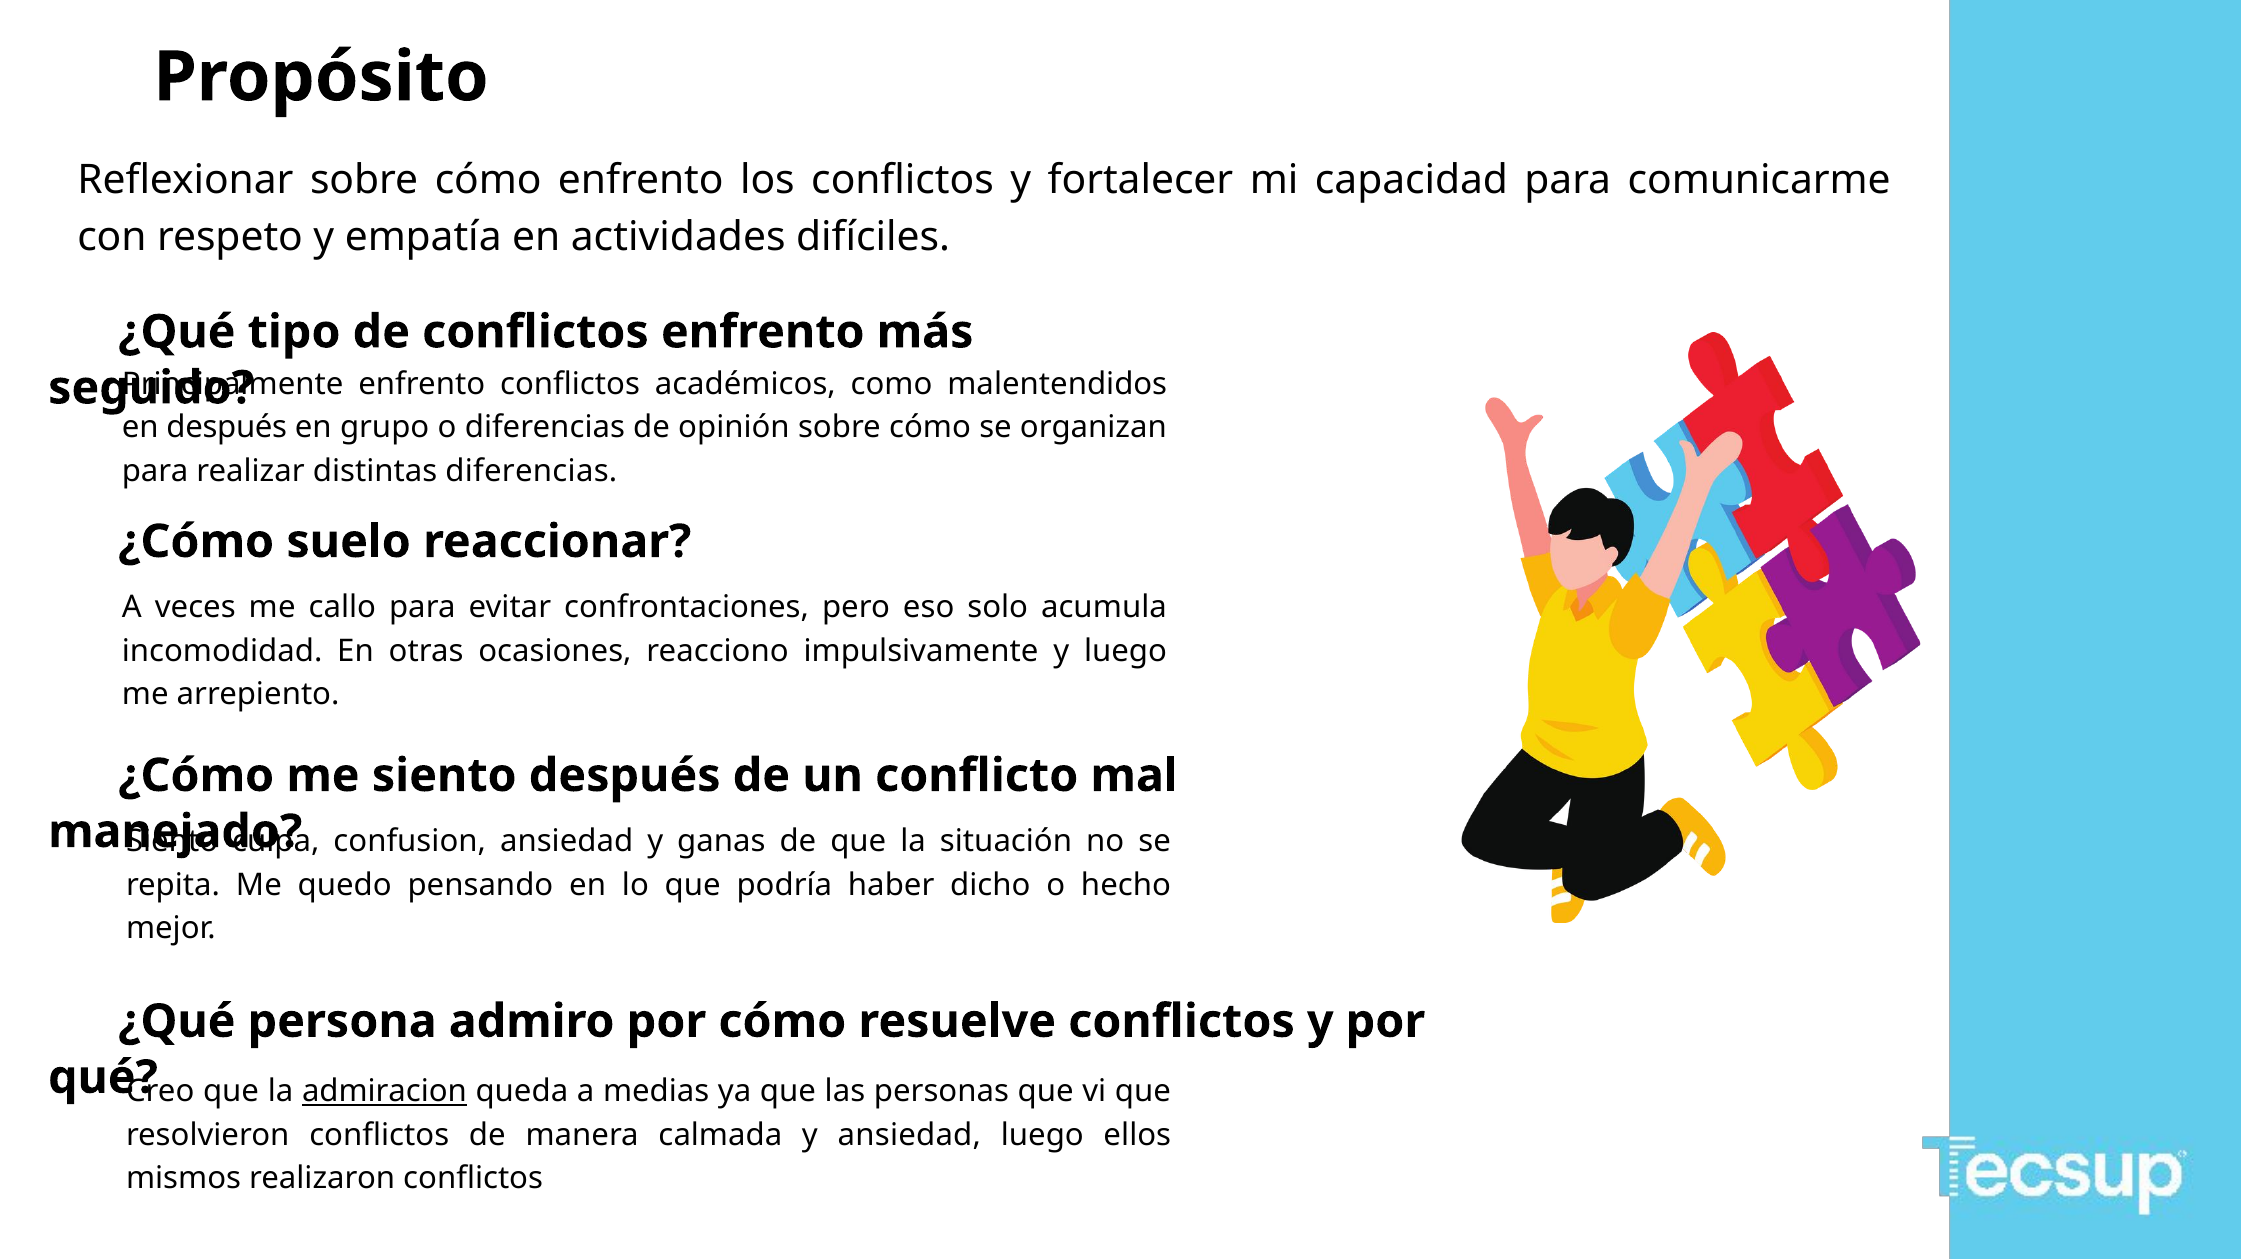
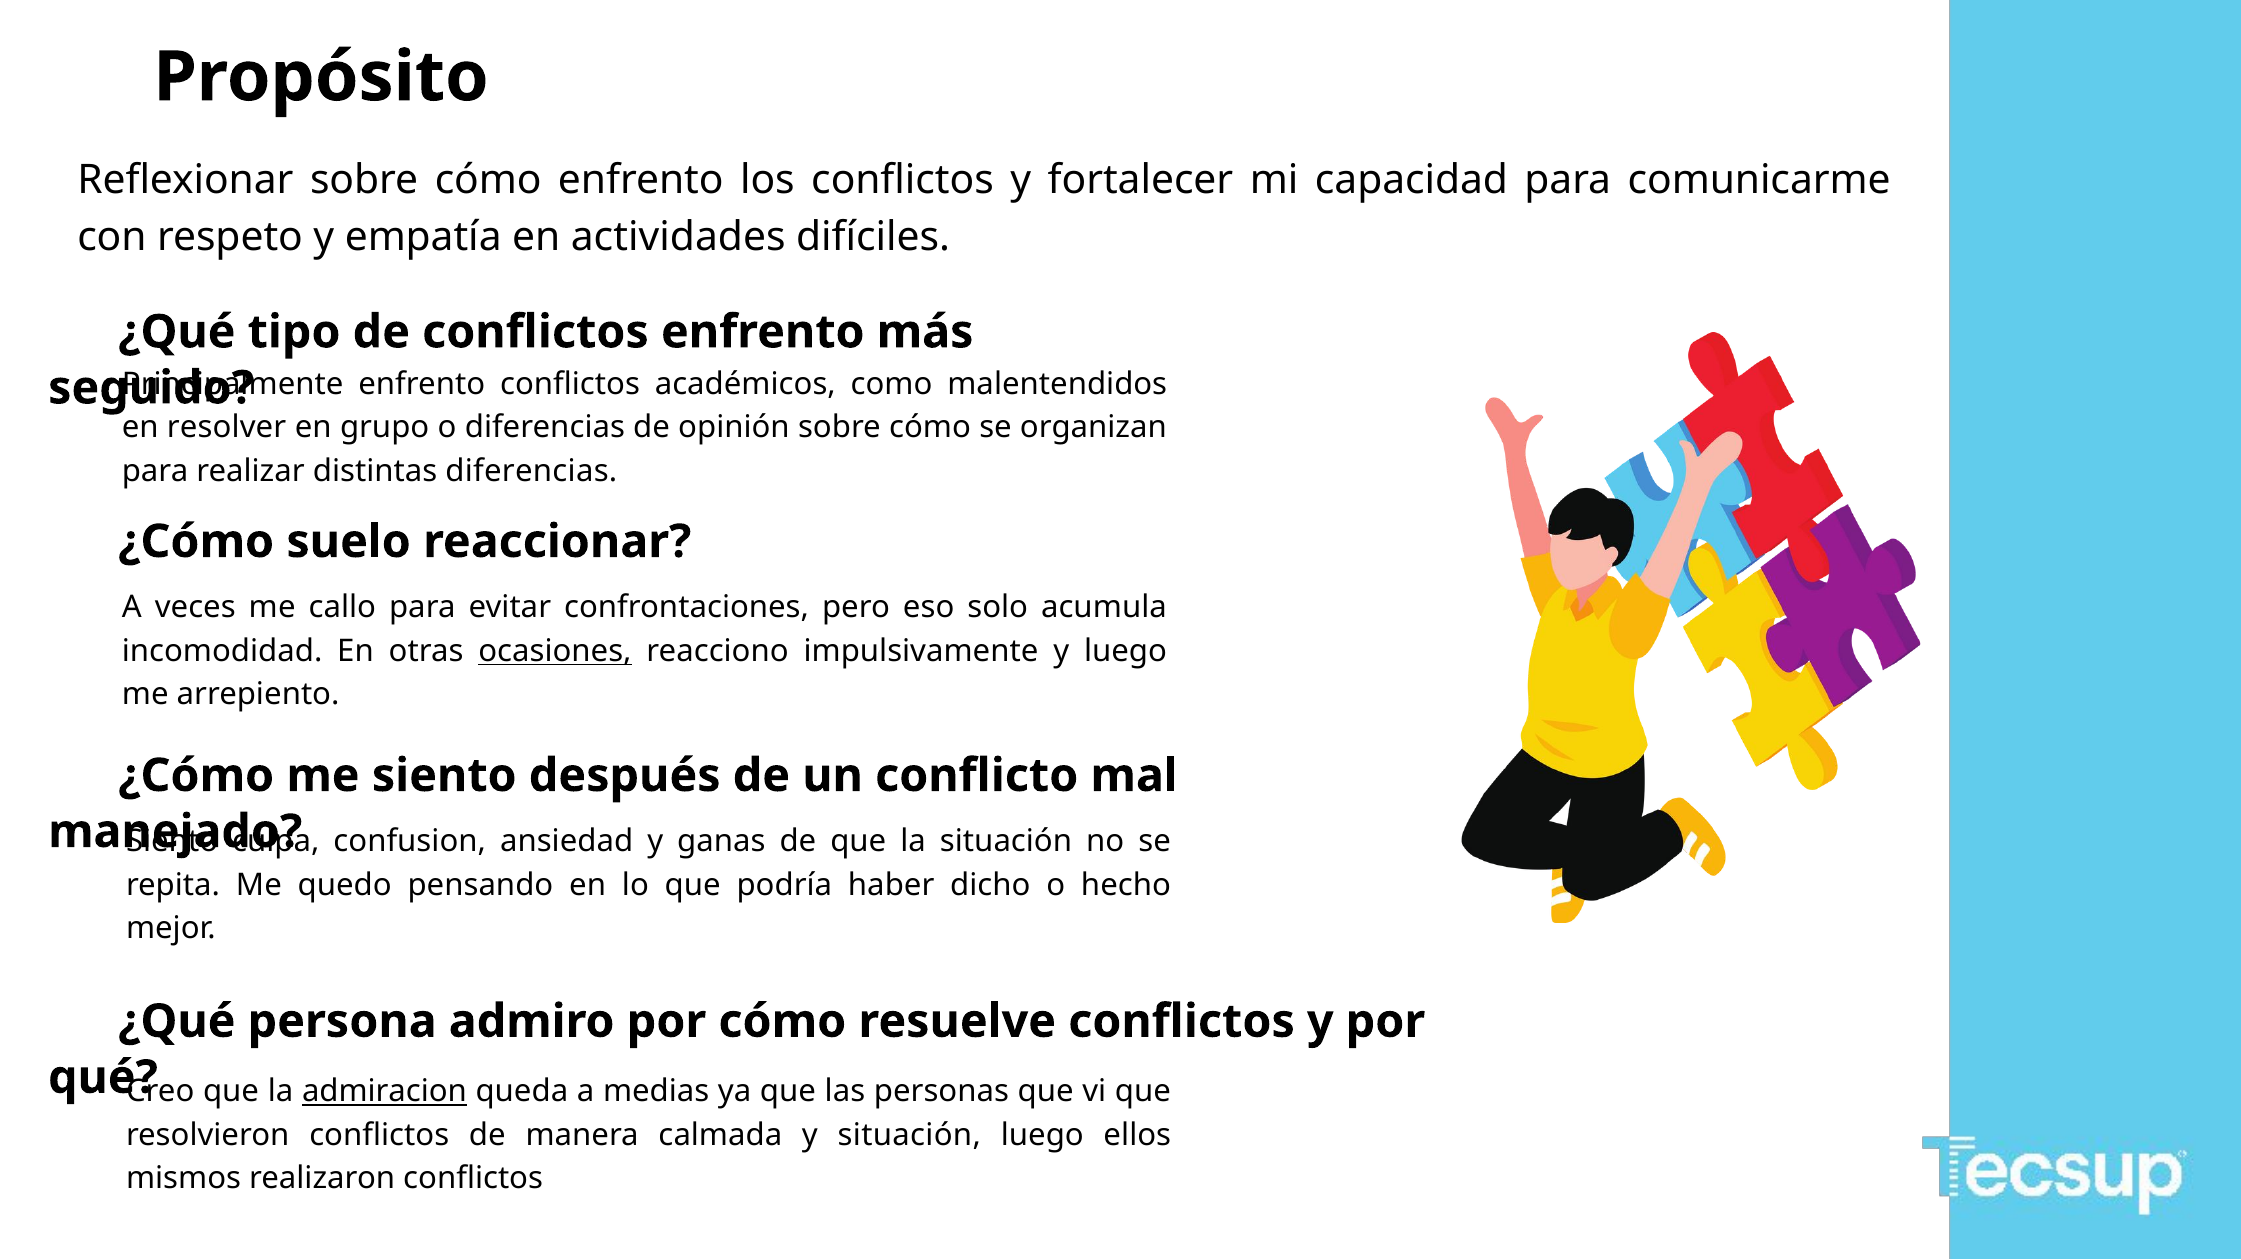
en después: después -> resolver (227, 428)
ocasiones underline: none -> present (555, 651)
y ansiedad: ansiedad -> situación (909, 1135)
